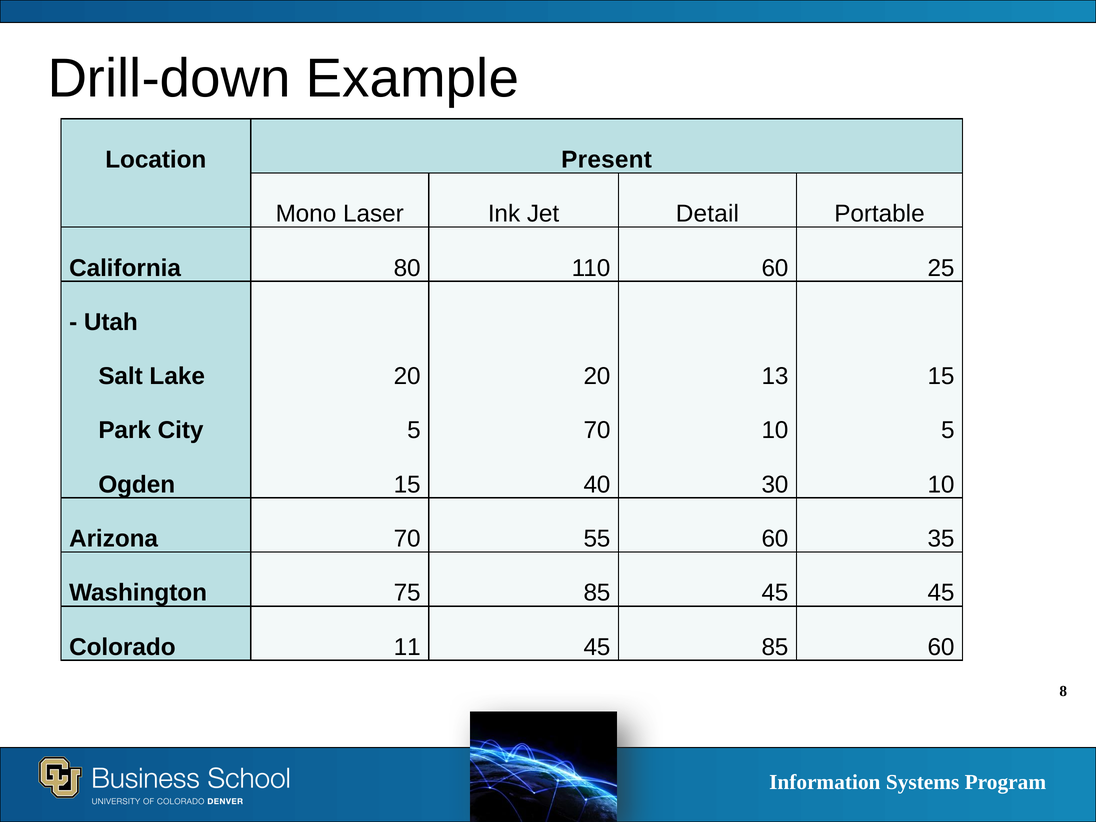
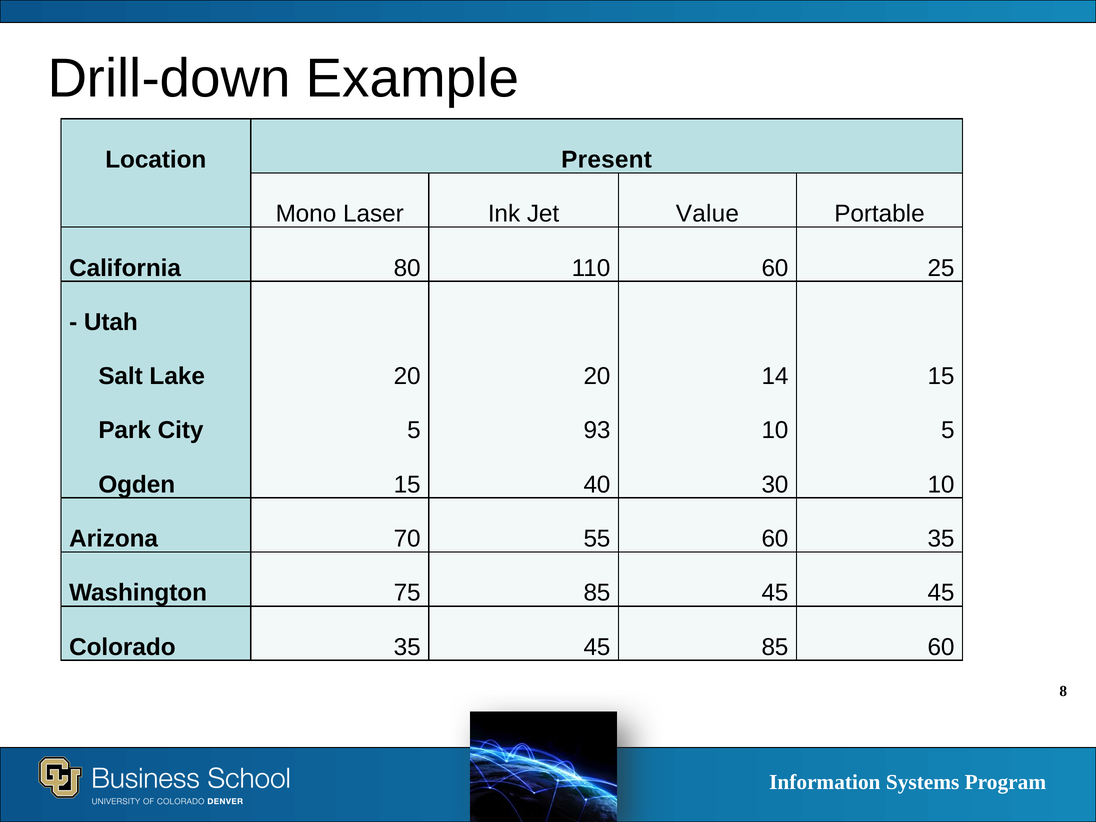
Detail: Detail -> Value (707, 214)
13: 13 -> 14 (775, 376)
5 70: 70 -> 93 (597, 430)
Colorado 11: 11 -> 35 (407, 647)
